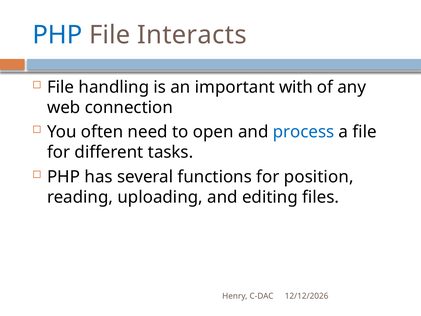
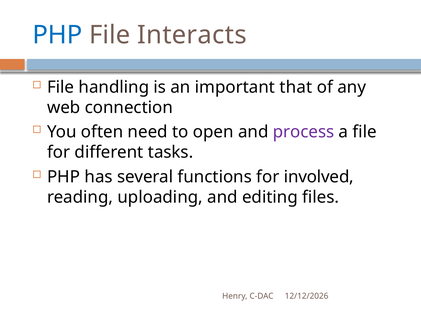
with: with -> that (296, 87)
process colour: blue -> purple (304, 132)
position: position -> involved (319, 177)
